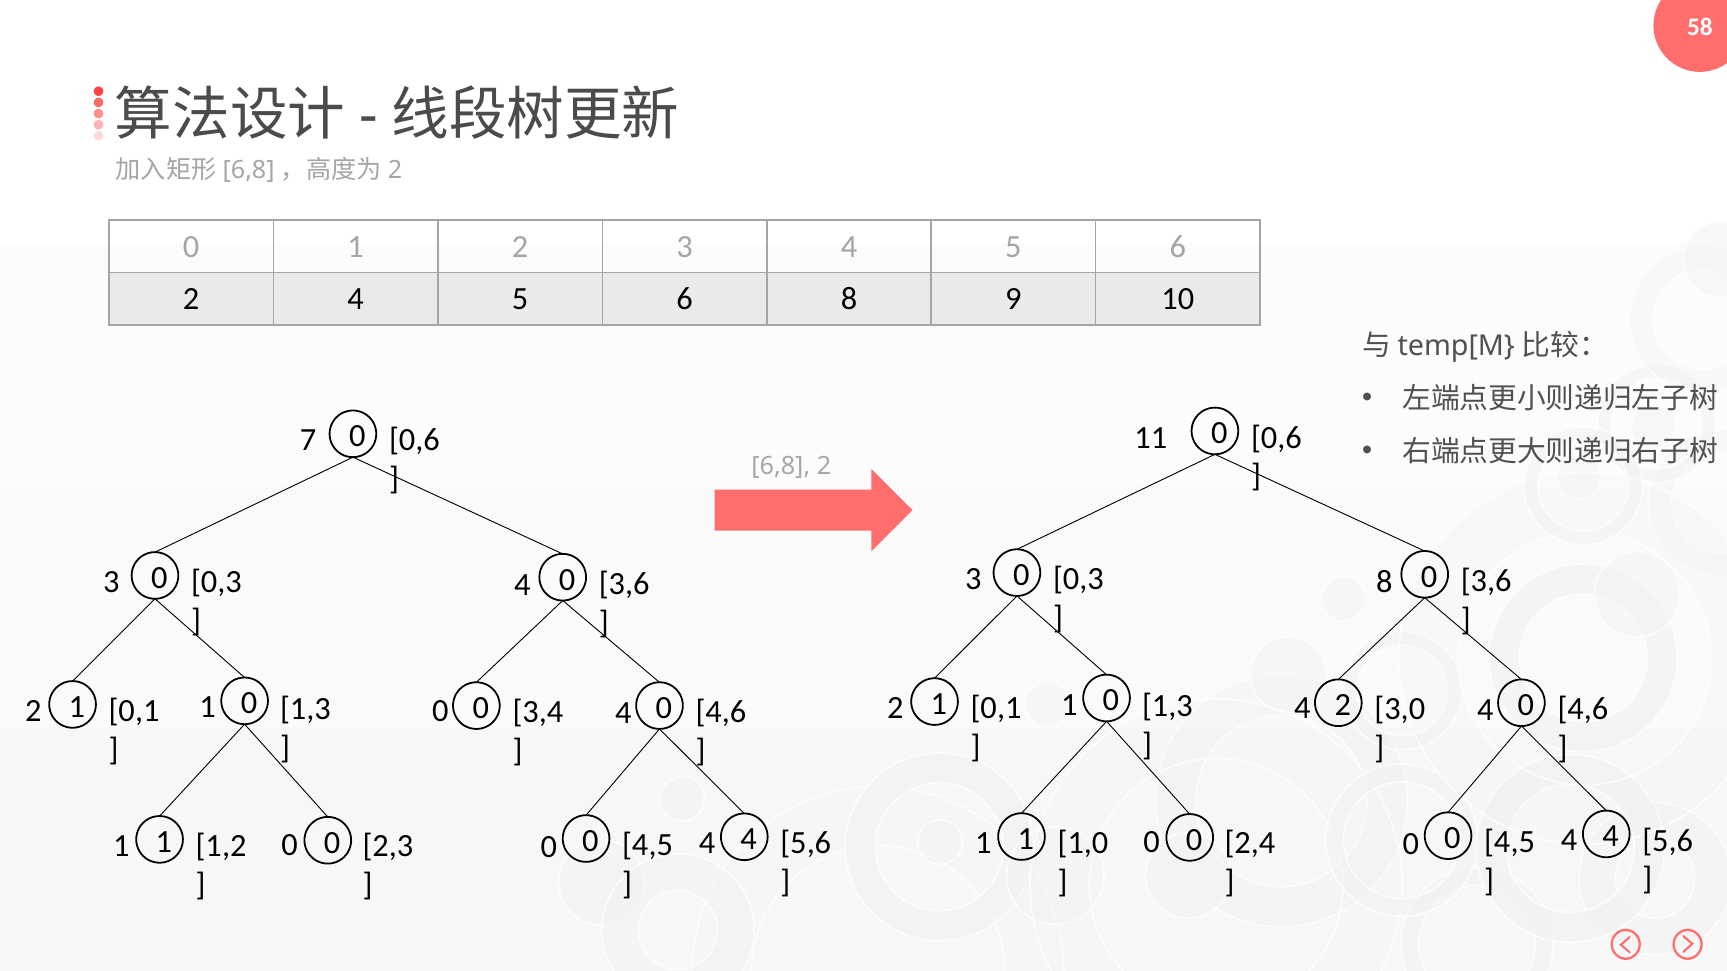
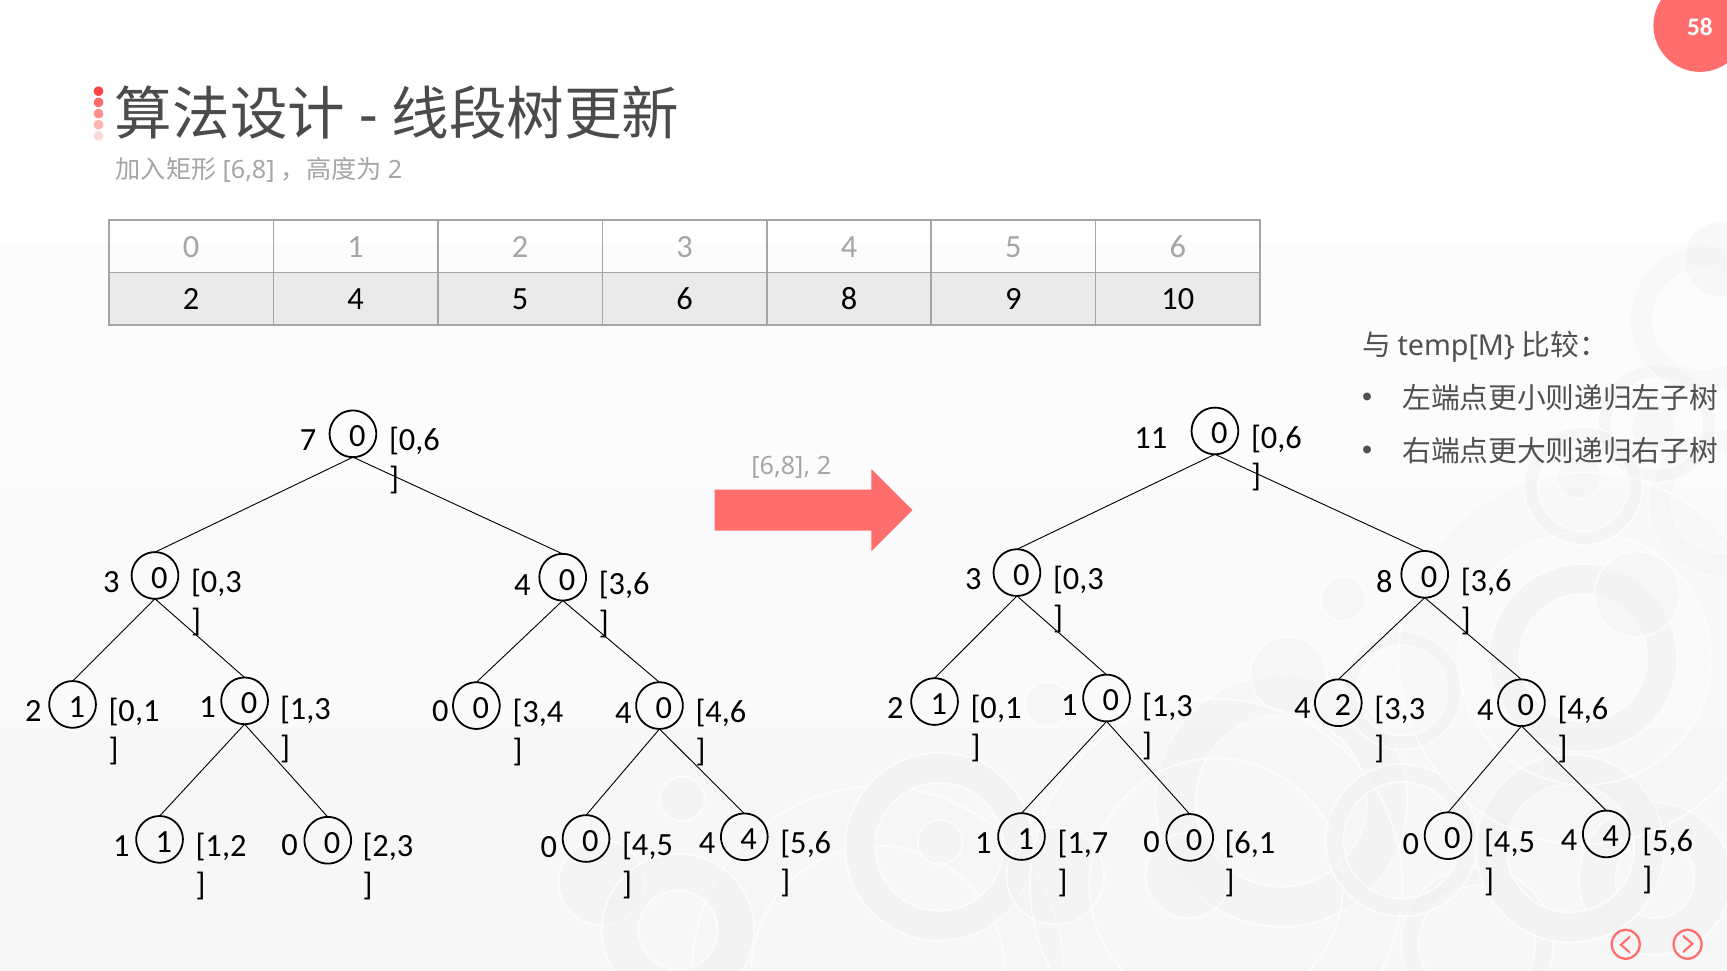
3,0: 3,0 -> 3,3 (1400, 709)
1,0: 1,0 -> 1,7 (1083, 843)
2,4: 2,4 -> 6,1 (1250, 843)
